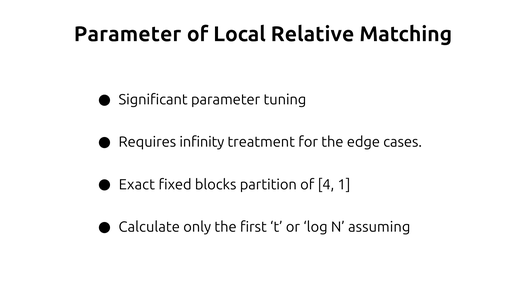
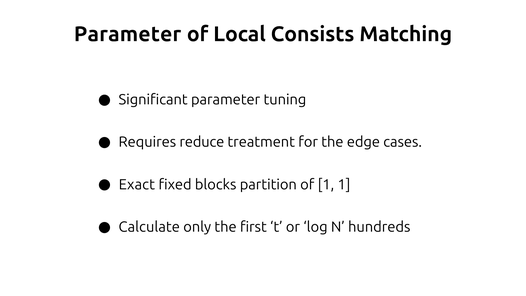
Relative: Relative -> Consists (313, 34)
infinity: infinity -> reduce (202, 142)
of 4: 4 -> 1 (326, 184)
assuming: assuming -> hundreds (379, 227)
